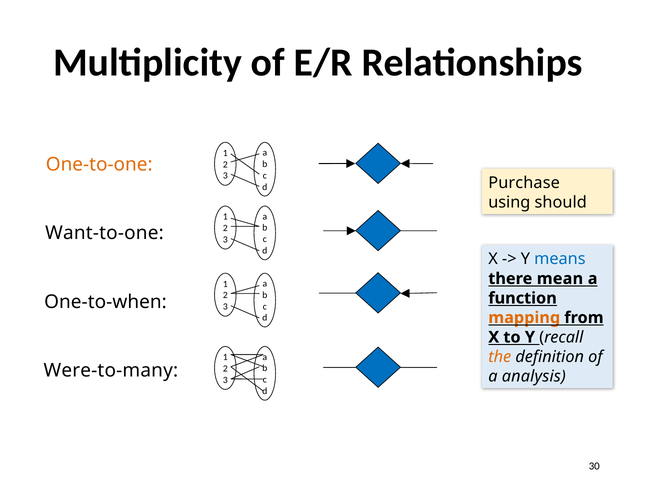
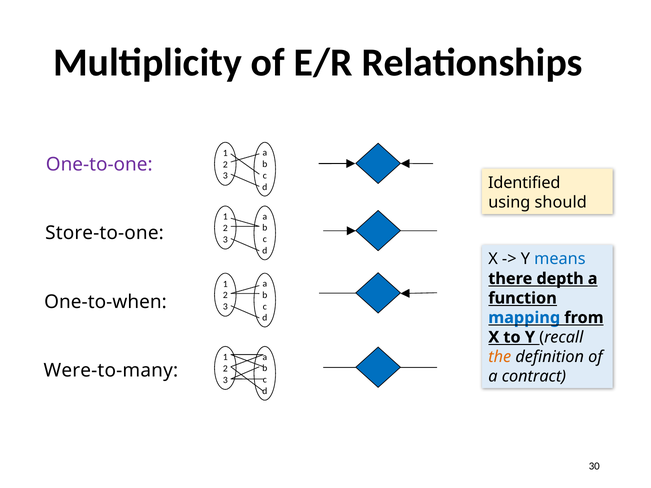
One-to-one colour: orange -> purple (99, 165)
Purchase: Purchase -> Identified (524, 183)
Want-to-one: Want-to-one -> Store-to-one (105, 233)
mean: mean -> depth (560, 279)
mapping colour: orange -> blue (524, 318)
analysis: analysis -> contract (534, 376)
